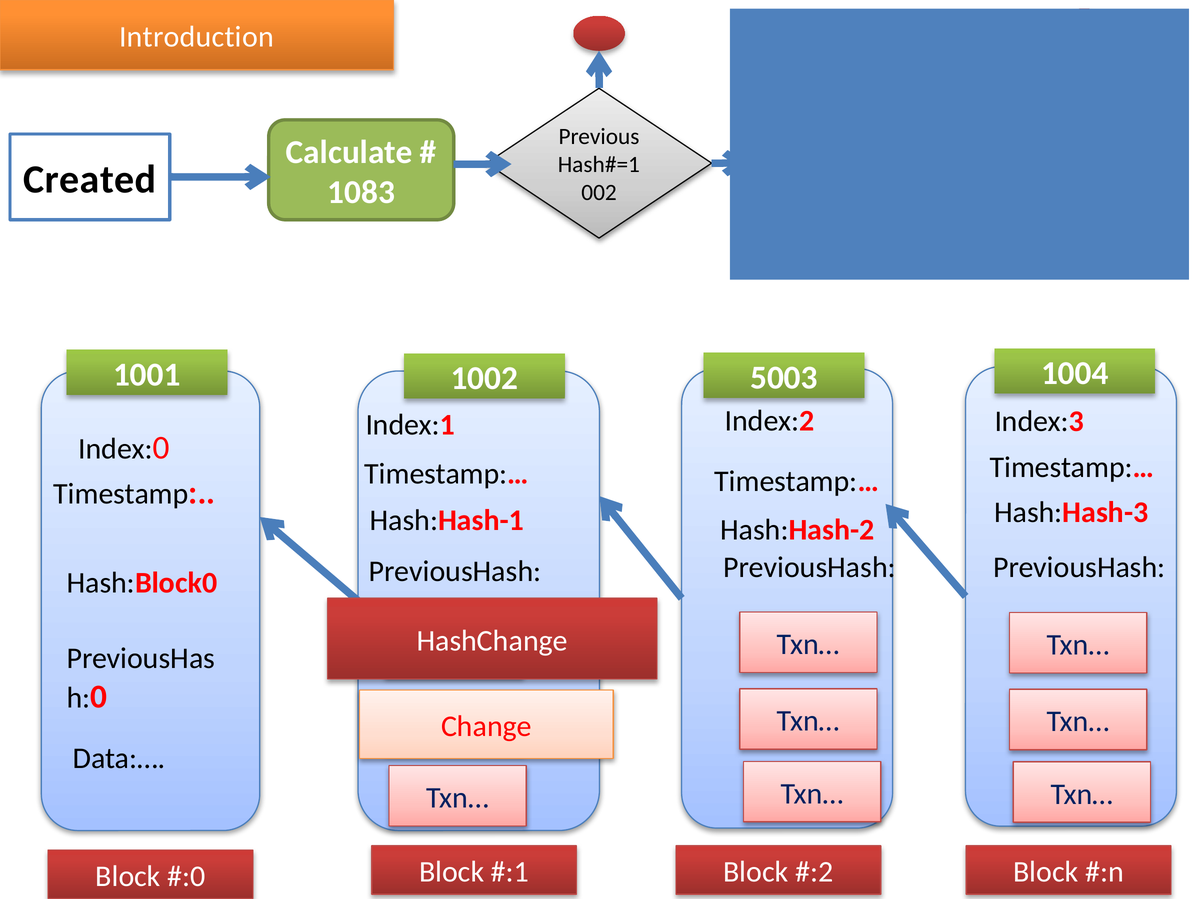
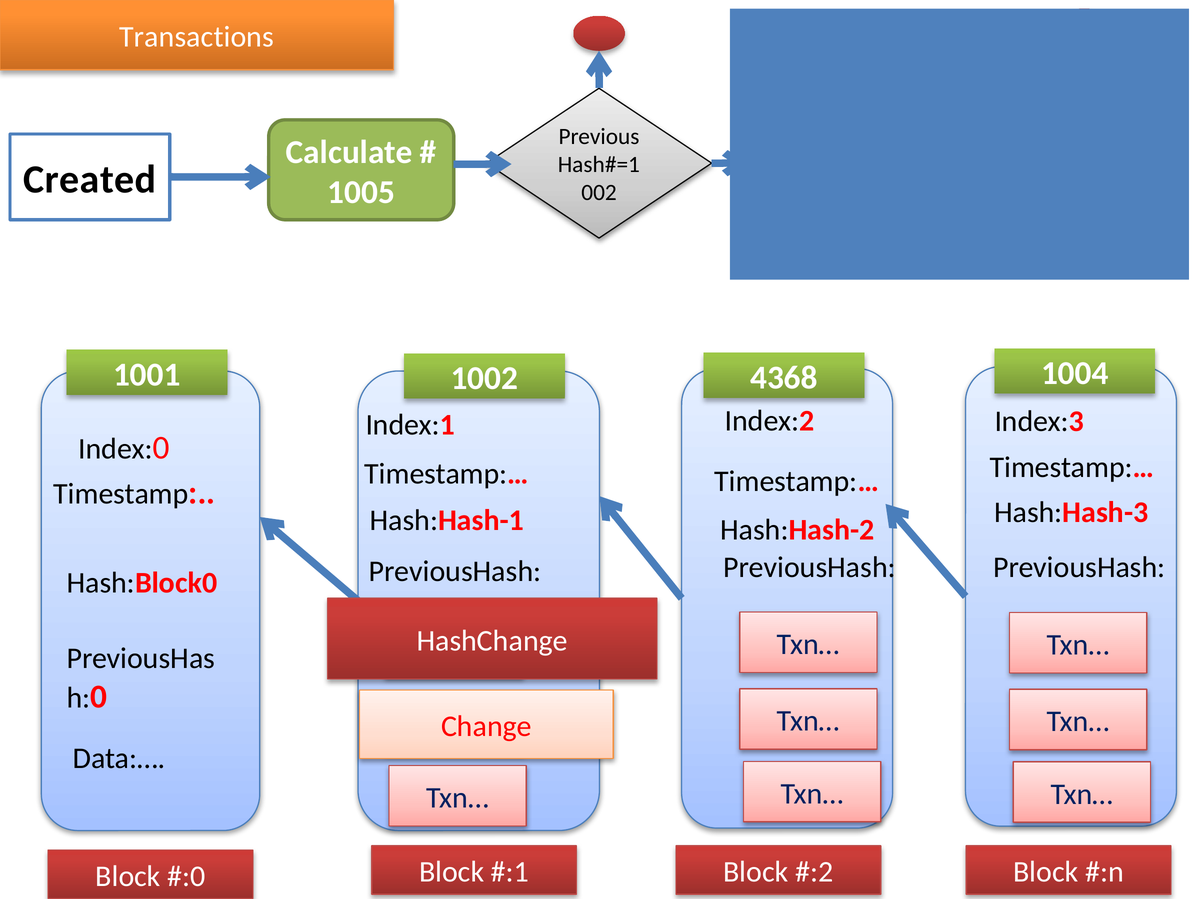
Introduction: Introduction -> Transactions (197, 37)
1083: 1083 -> 1005 (361, 192)
5003: 5003 -> 4368 (784, 378)
